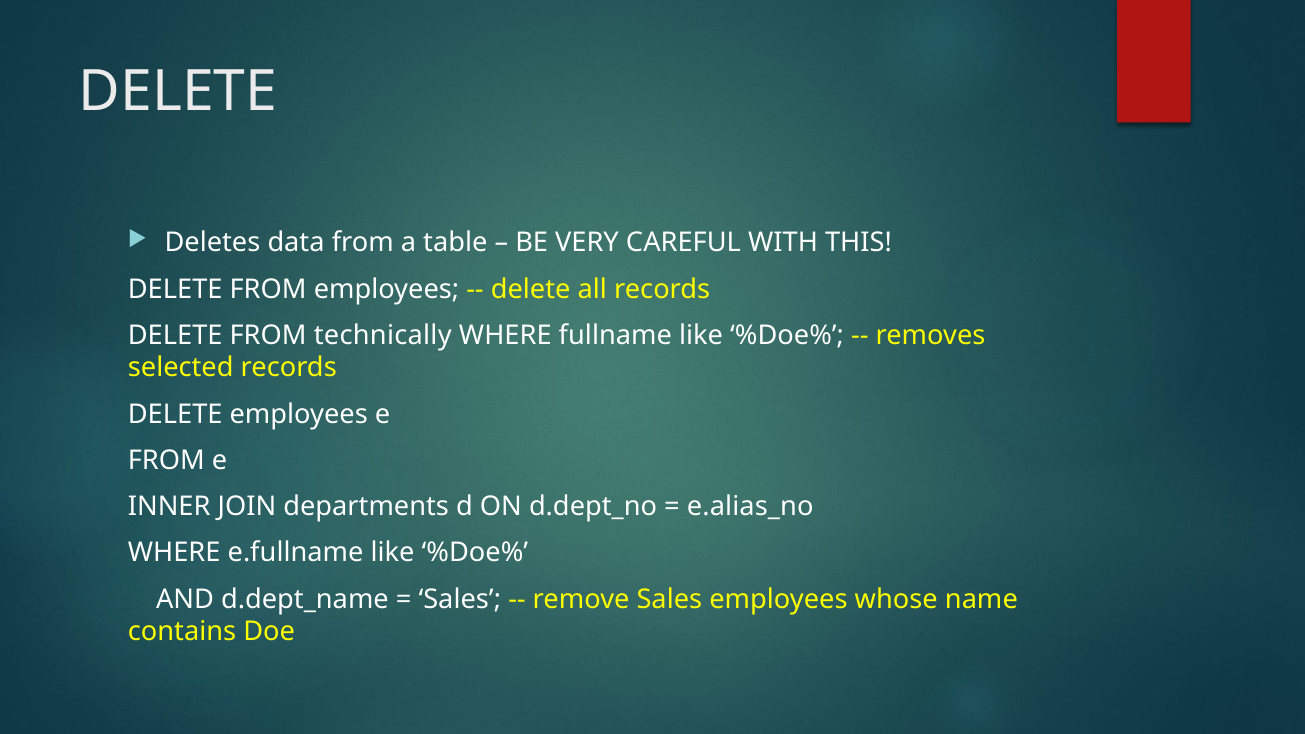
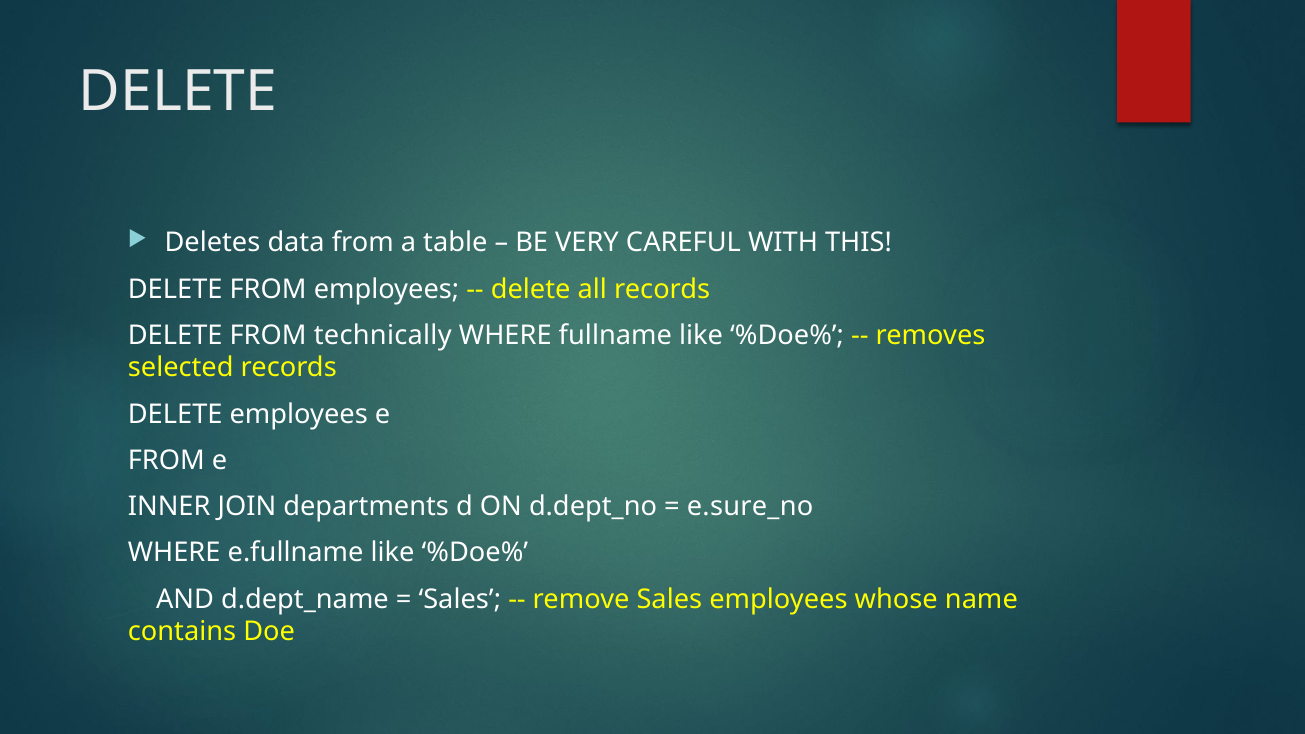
e.alias_no: e.alias_no -> e.sure_no (750, 507)
